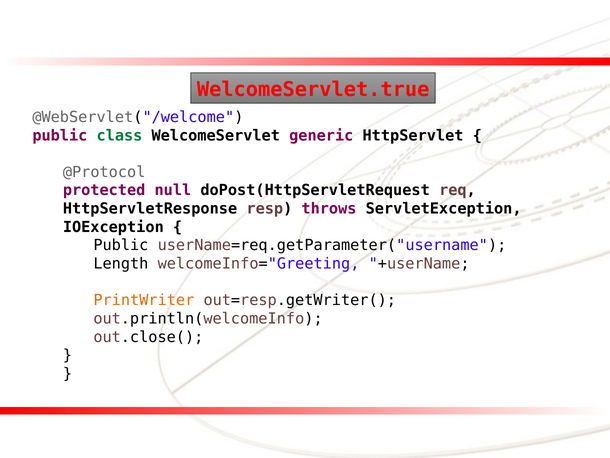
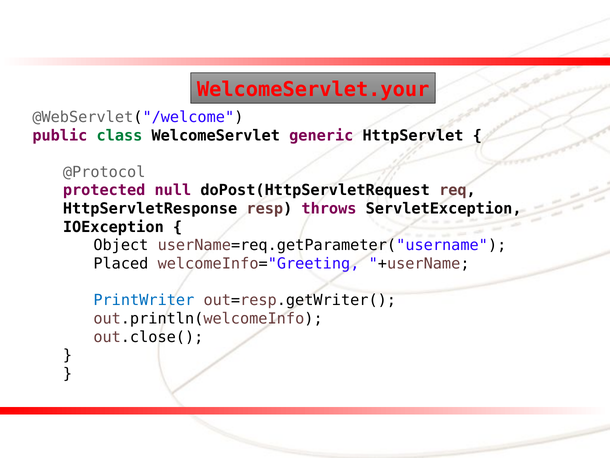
WelcomeServlet.true: WelcomeServlet.true -> WelcomeServlet.your (313, 89)
Public: Public -> Object (121, 245)
Length: Length -> Placed (121, 263)
PrintWriter colour: orange -> blue (144, 300)
